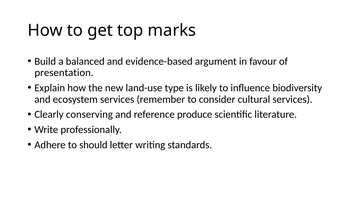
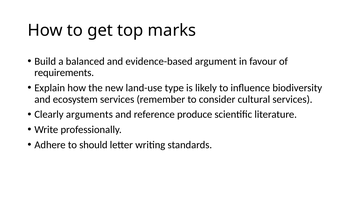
presentation: presentation -> requirements (64, 73)
conserving: conserving -> arguments (89, 114)
